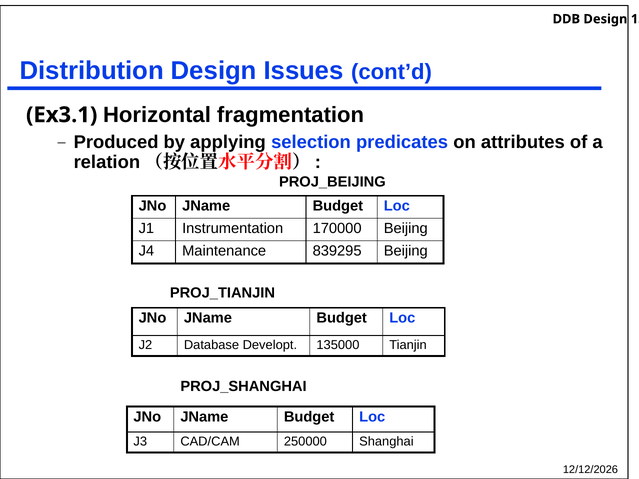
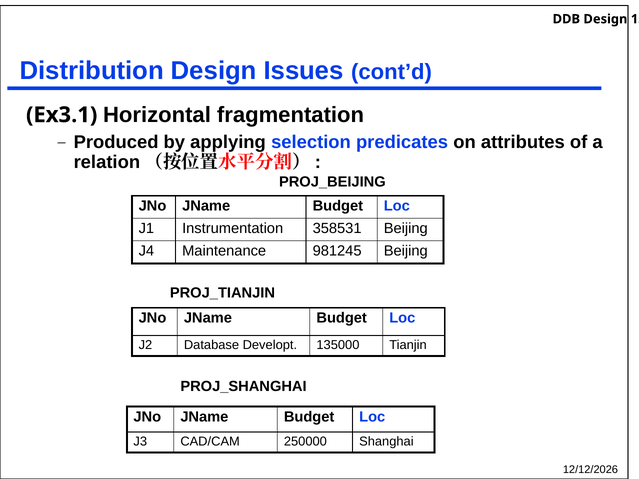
170000: 170000 -> 358531 (337, 229)
839295: 839295 -> 981245 (337, 251)
